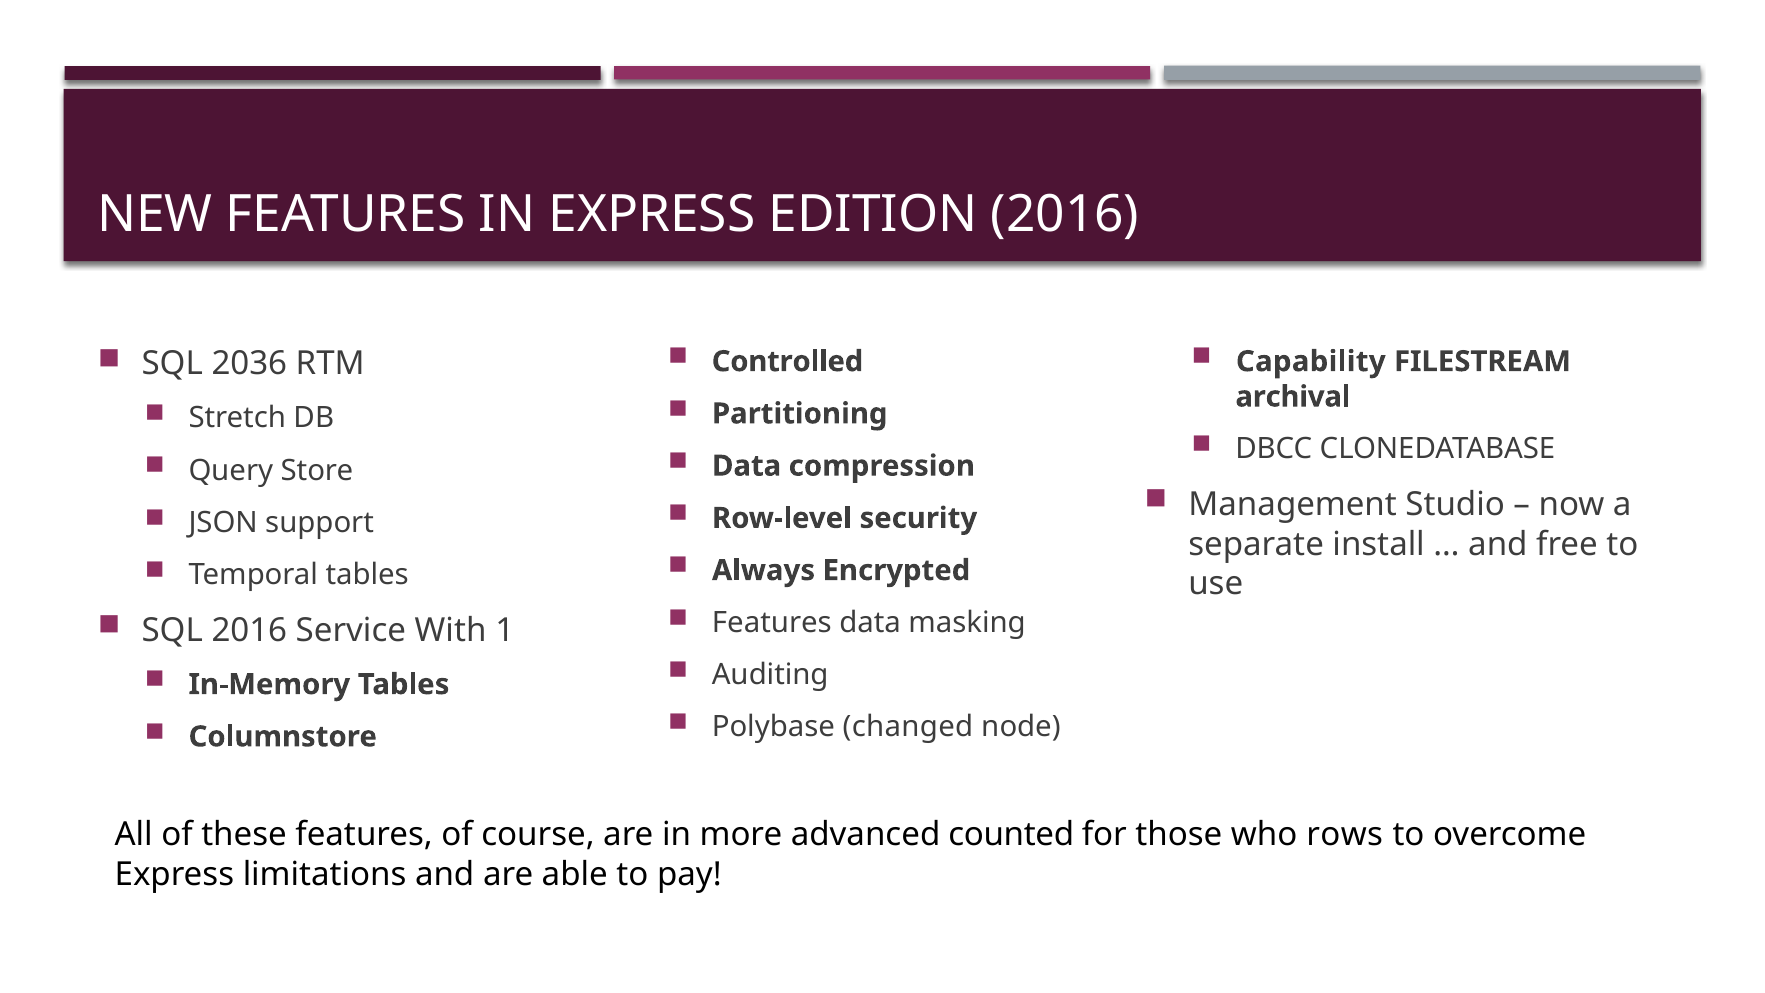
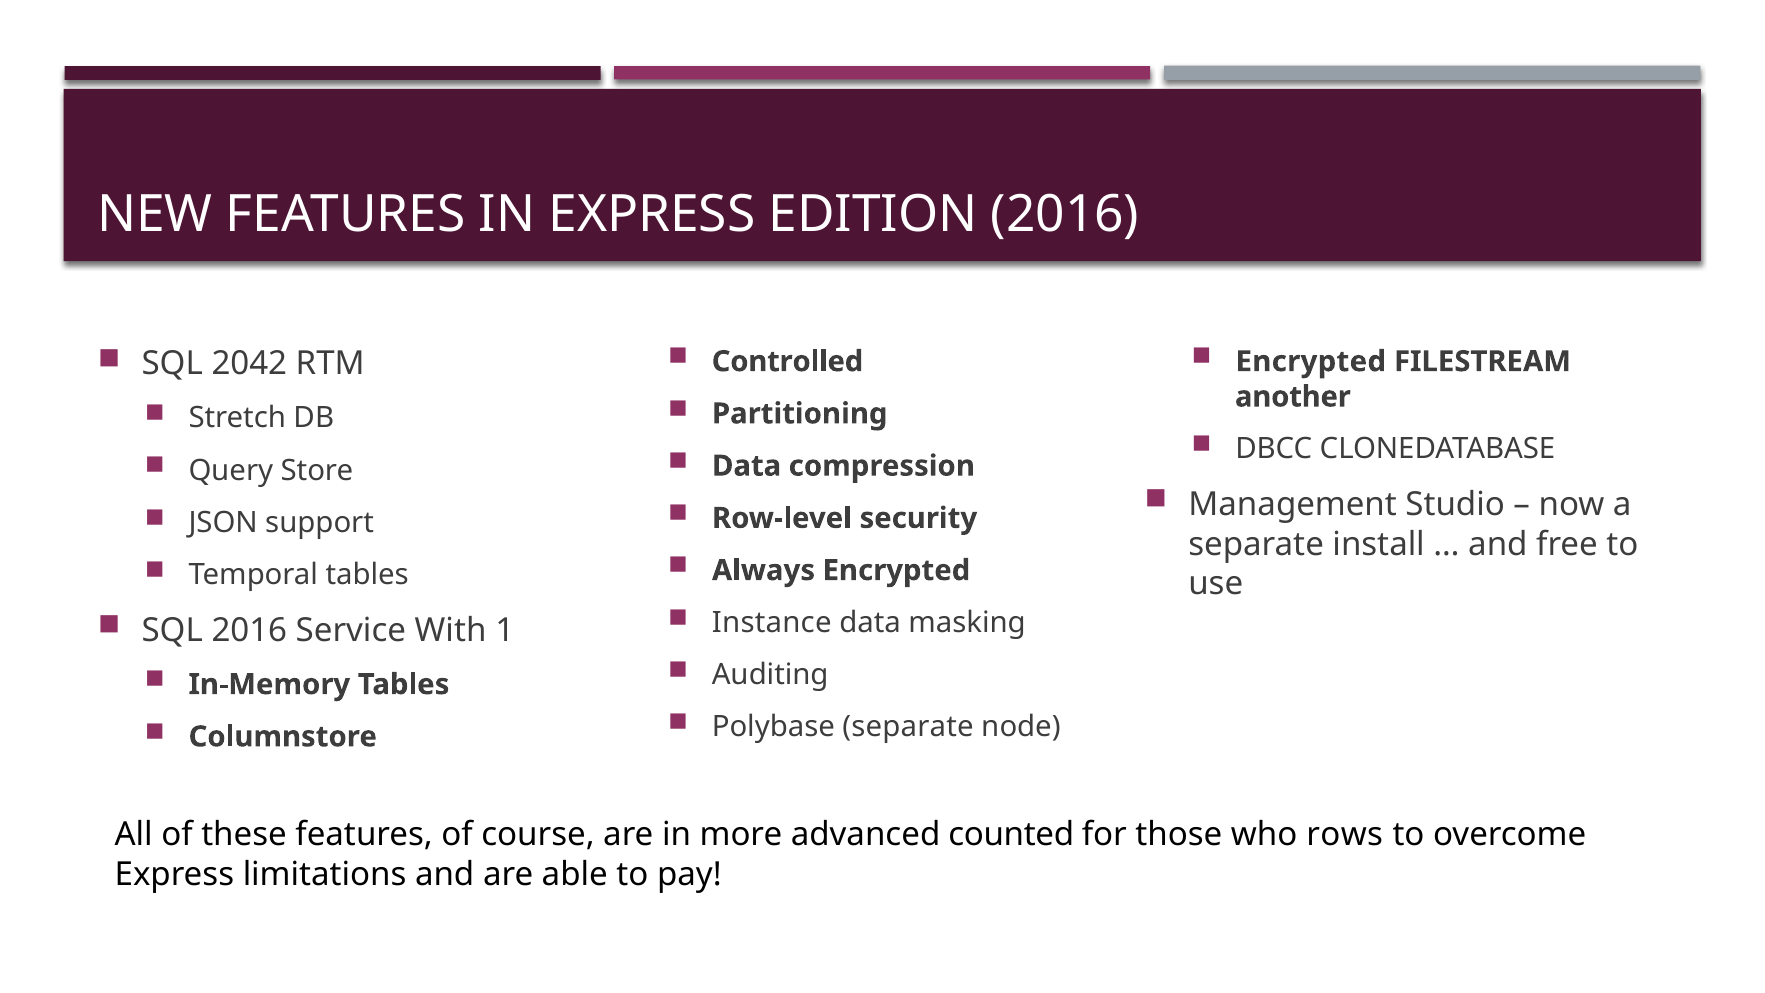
Capability: Capability -> Encrypted (1311, 361)
2036: 2036 -> 2042 (249, 364)
archival: archival -> another (1293, 397)
Features: Features -> Instance (772, 623)
Polybase changed: changed -> separate (908, 727)
